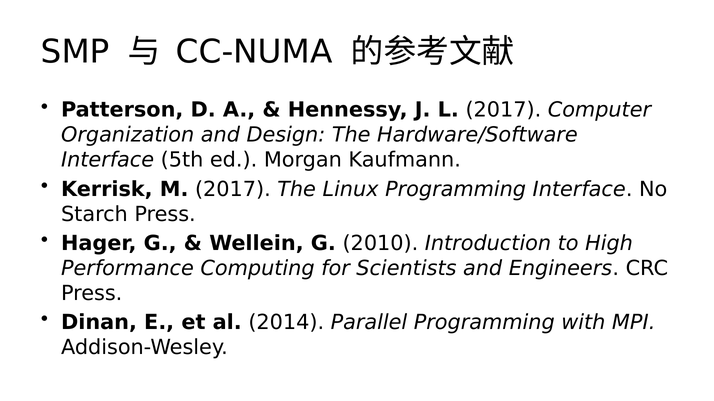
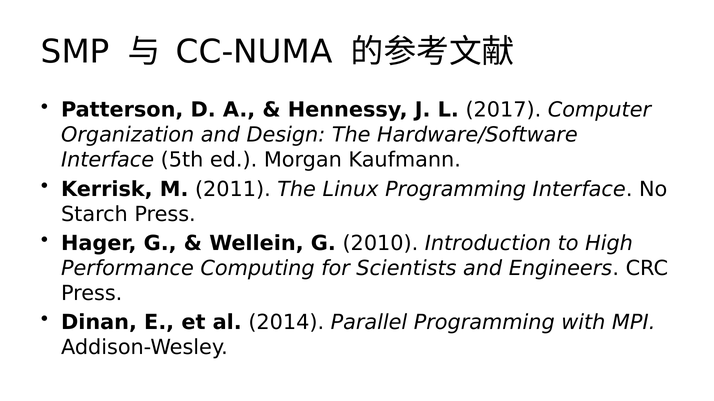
M 2017: 2017 -> 2011 (233, 189)
